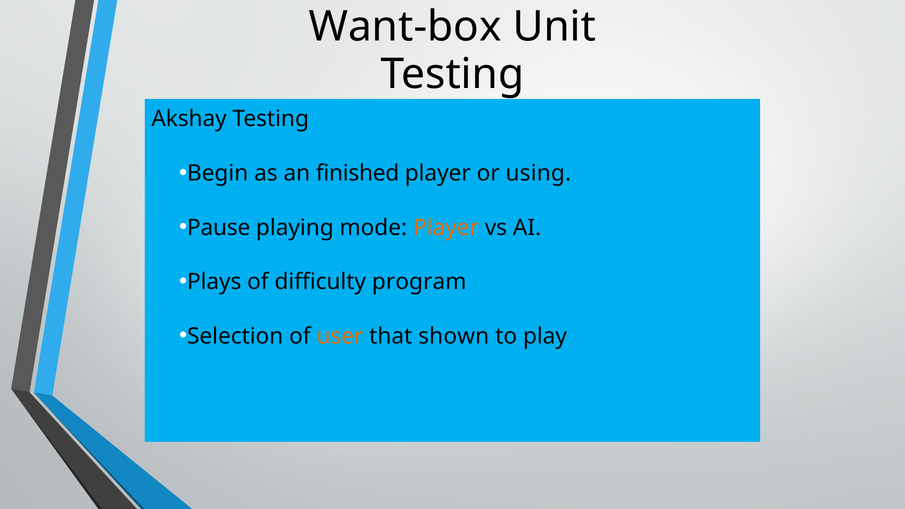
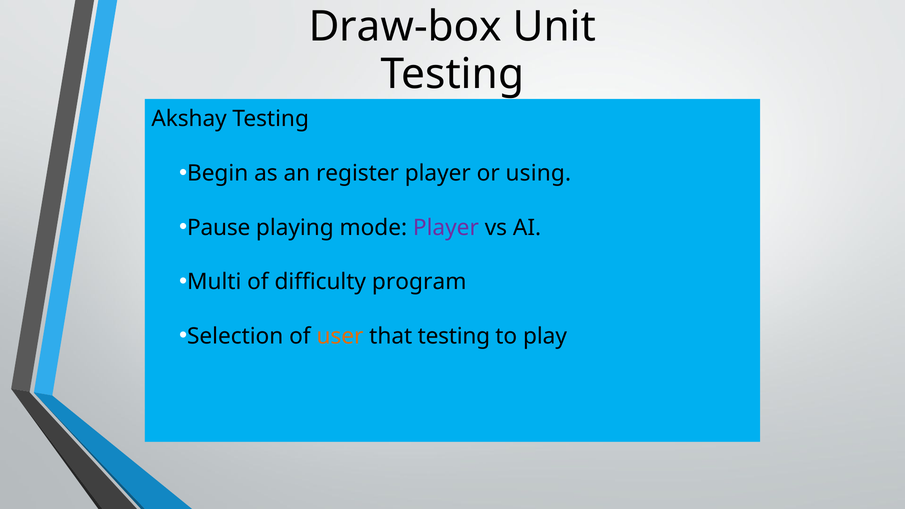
Want-box: Want-box -> Draw-box (405, 27)
finished: finished -> register (357, 173)
Player colour: orange -> purple (446, 228)
Plays: Plays -> Multi (214, 282)
that shown: shown -> testing (454, 336)
